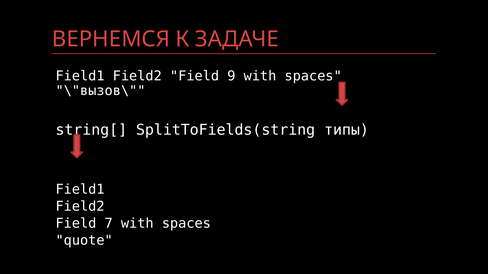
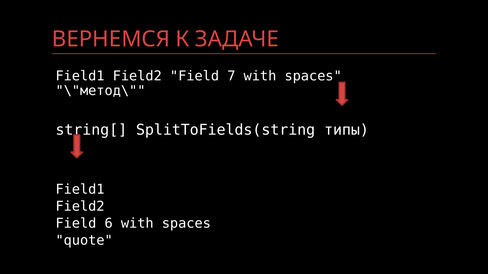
9: 9 -> 7 (231, 76)
\"вызов\: \"вызов\ -> \"метод\ (100, 91)
7: 7 -> 6 (109, 224)
